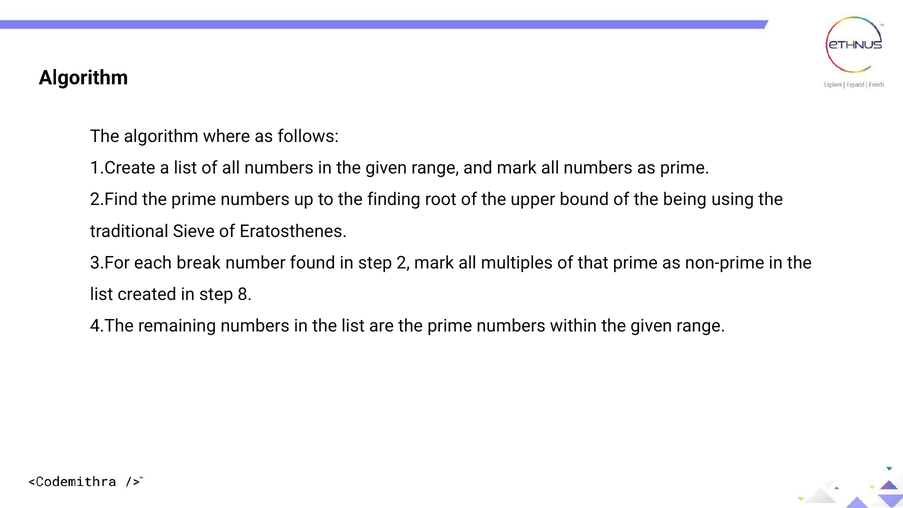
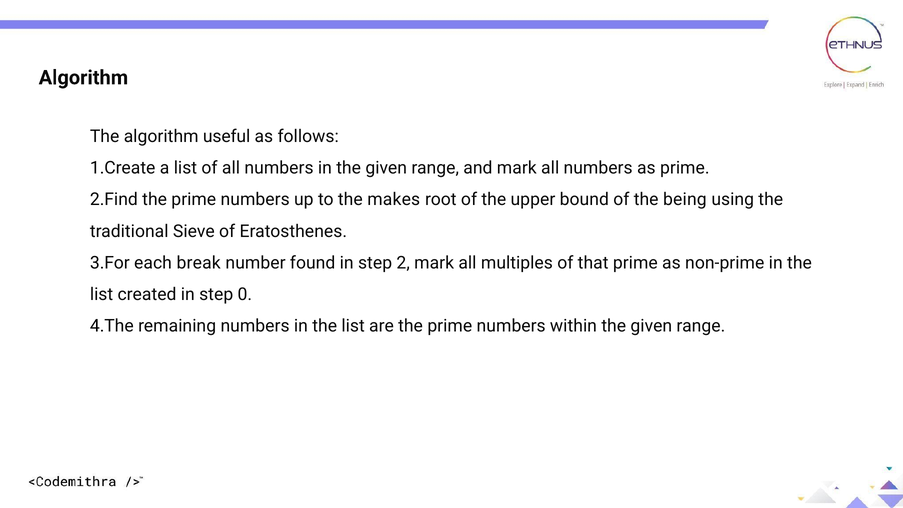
where: where -> useful (227, 136)
finding: finding -> makes (394, 200)
8: 8 -> 0 (245, 294)
